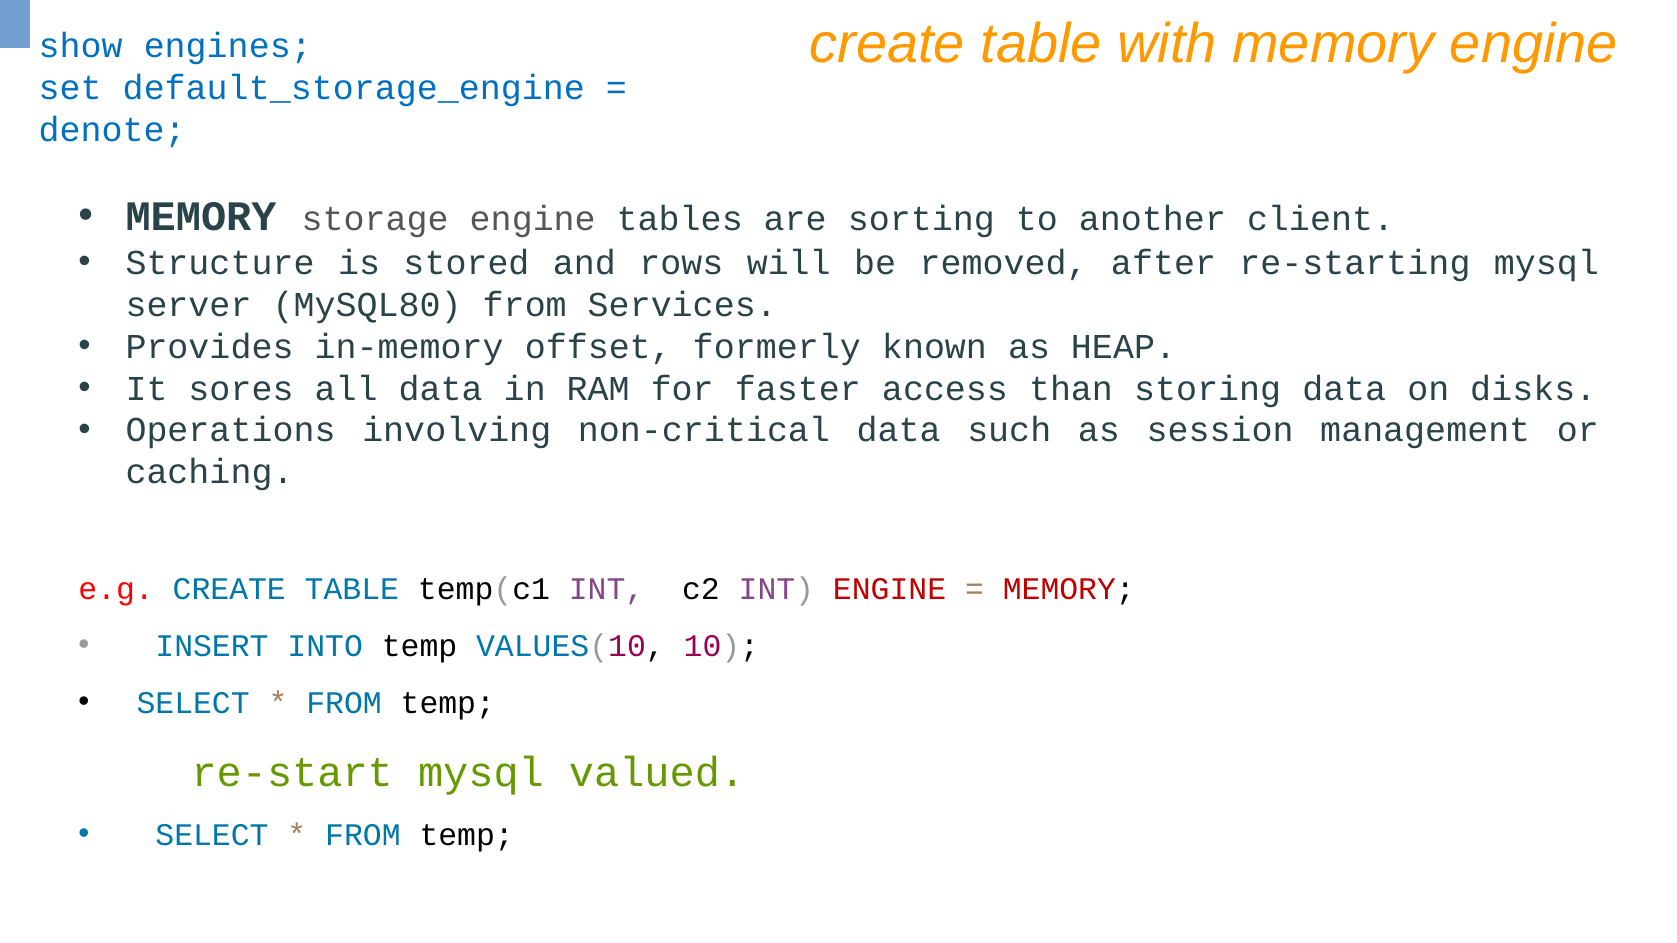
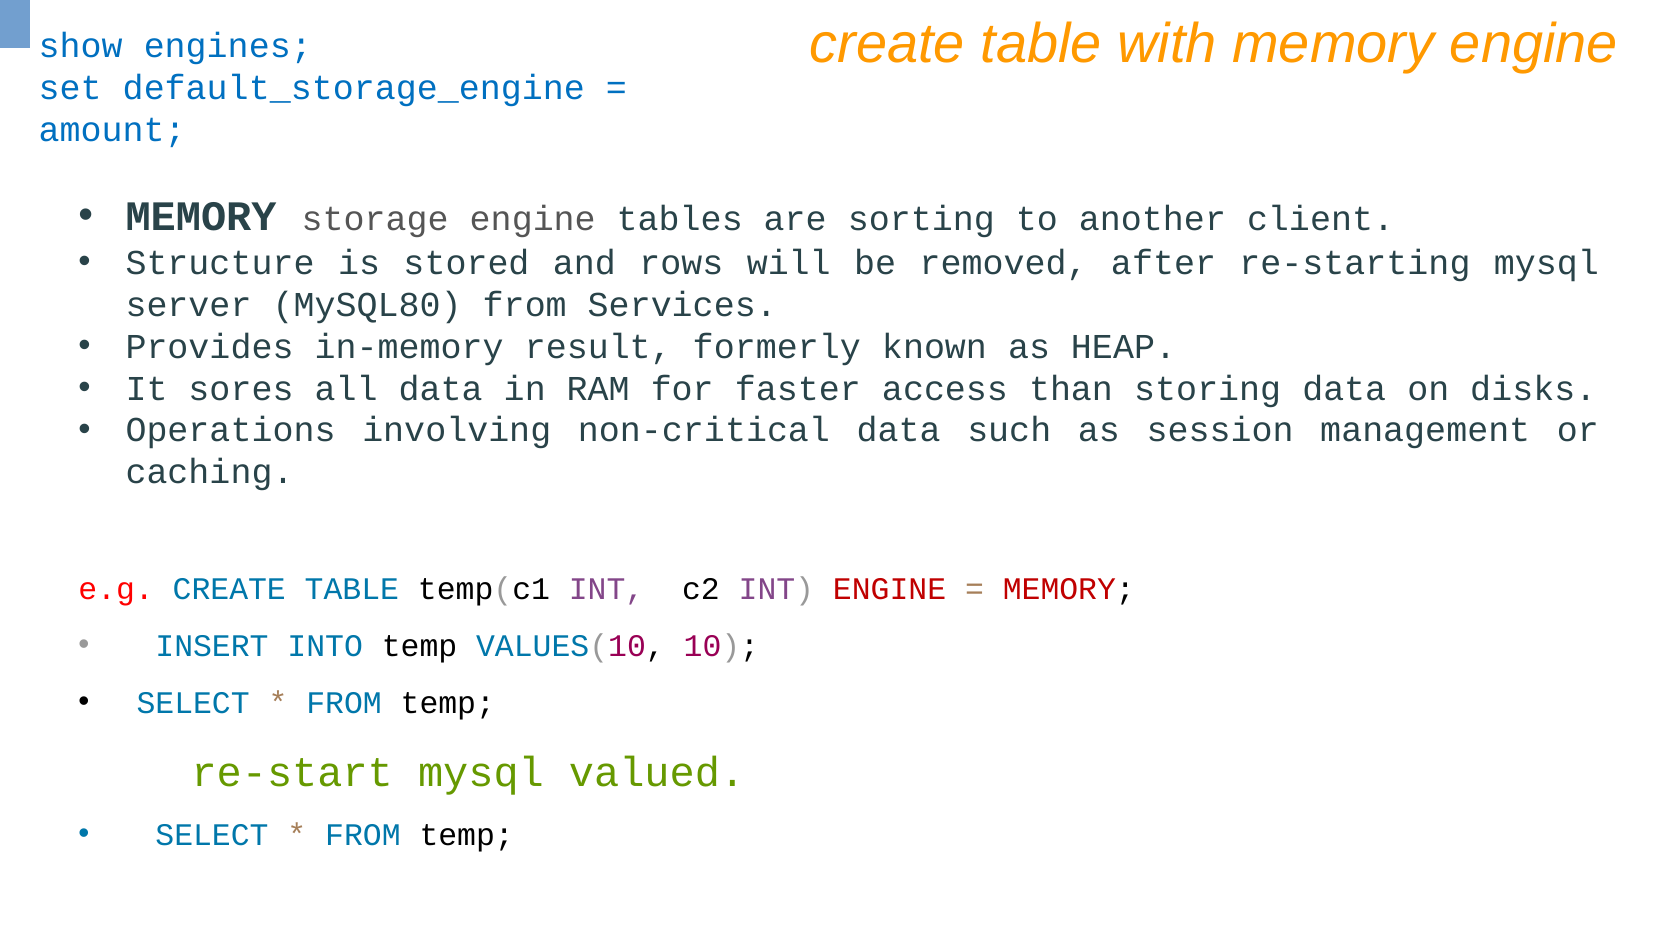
denote: denote -> amount (112, 130)
offset: offset -> result (598, 347)
